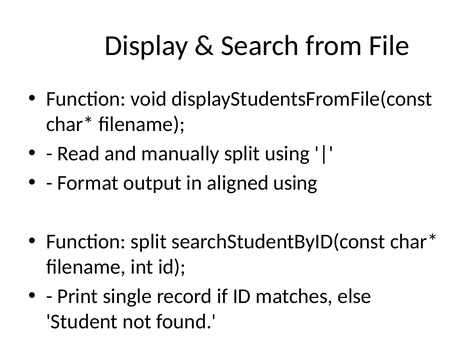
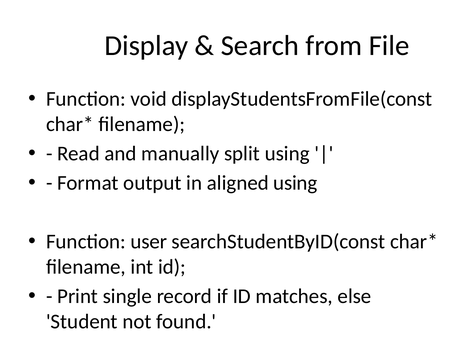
Function split: split -> user (149, 242)
